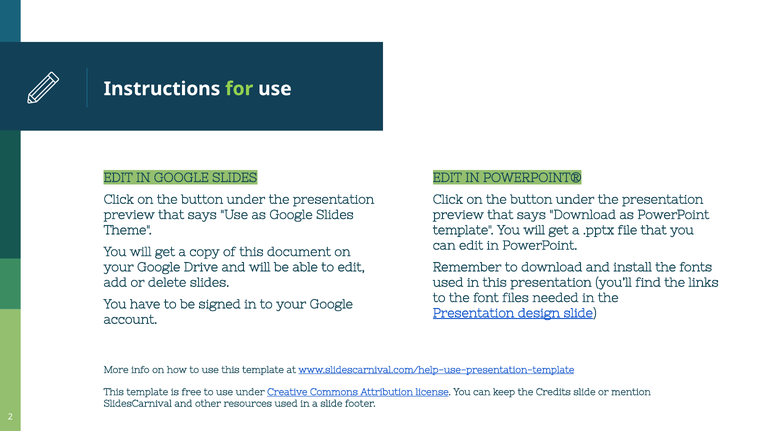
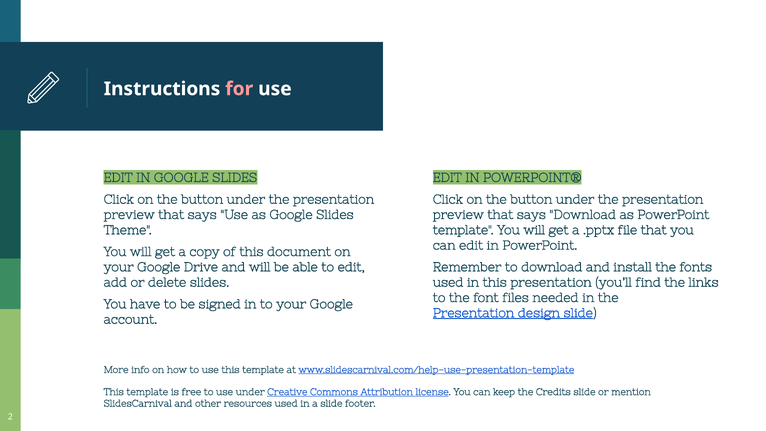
for colour: light green -> pink (239, 89)
